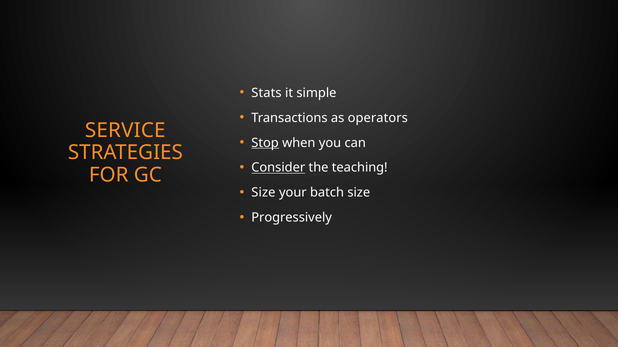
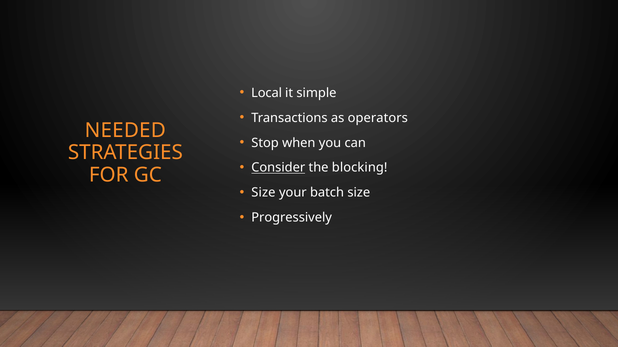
Stats: Stats -> Local (267, 93)
SERVICE: SERVICE -> NEEDED (125, 131)
Stop underline: present -> none (265, 143)
teaching: teaching -> blocking (360, 168)
